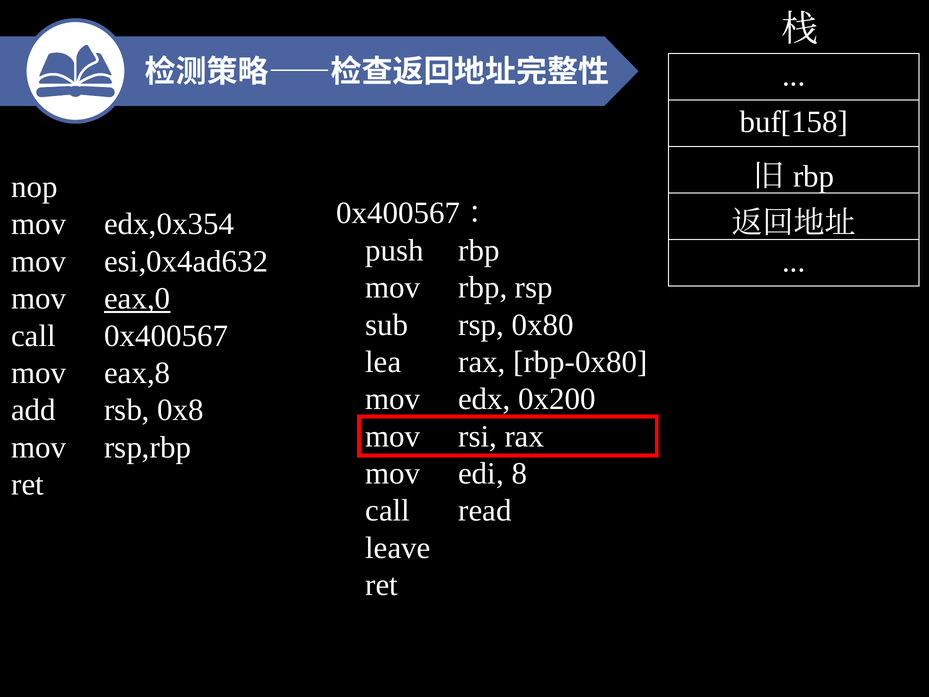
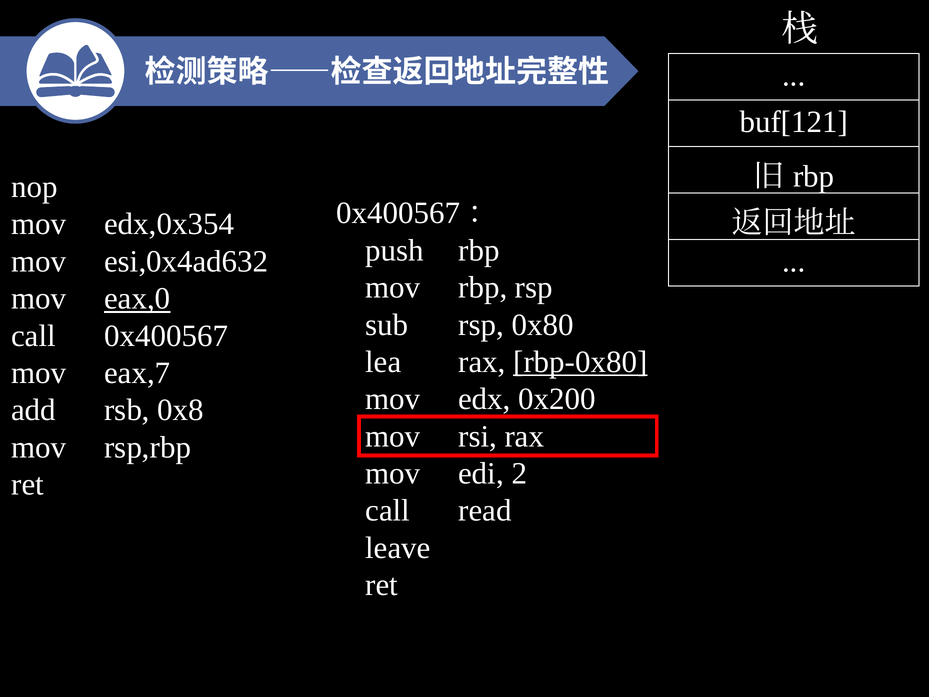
buf[158: buf[158 -> buf[121 (794, 122)
rbp-0x80 underline: none -> present (580, 362)
eax,8: eax,8 -> eax,7 (137, 373)
8: 8 -> 2 (519, 473)
